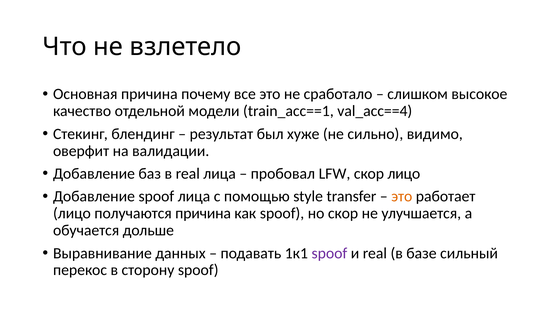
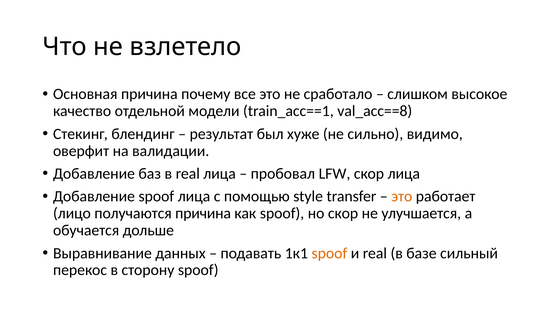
val_acc==4: val_acc==4 -> val_acc==8 (375, 111)
скор лицо: лицо -> лица (404, 174)
spoof colour: purple -> orange (329, 253)
